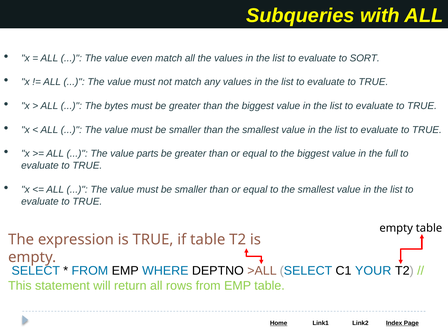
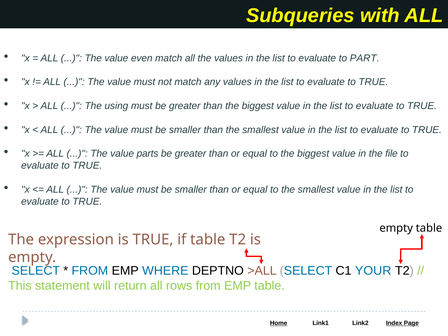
SORT: SORT -> PART (365, 58)
bytes: bytes -> using (116, 106)
full: full -> file (391, 154)
